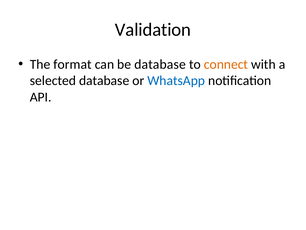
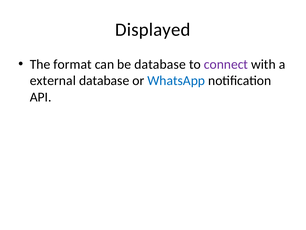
Validation: Validation -> Displayed (153, 30)
connect colour: orange -> purple (226, 64)
selected: selected -> external (53, 81)
